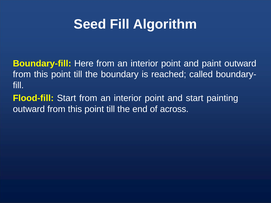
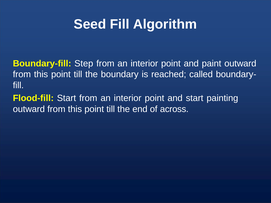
Here: Here -> Step (84, 64)
